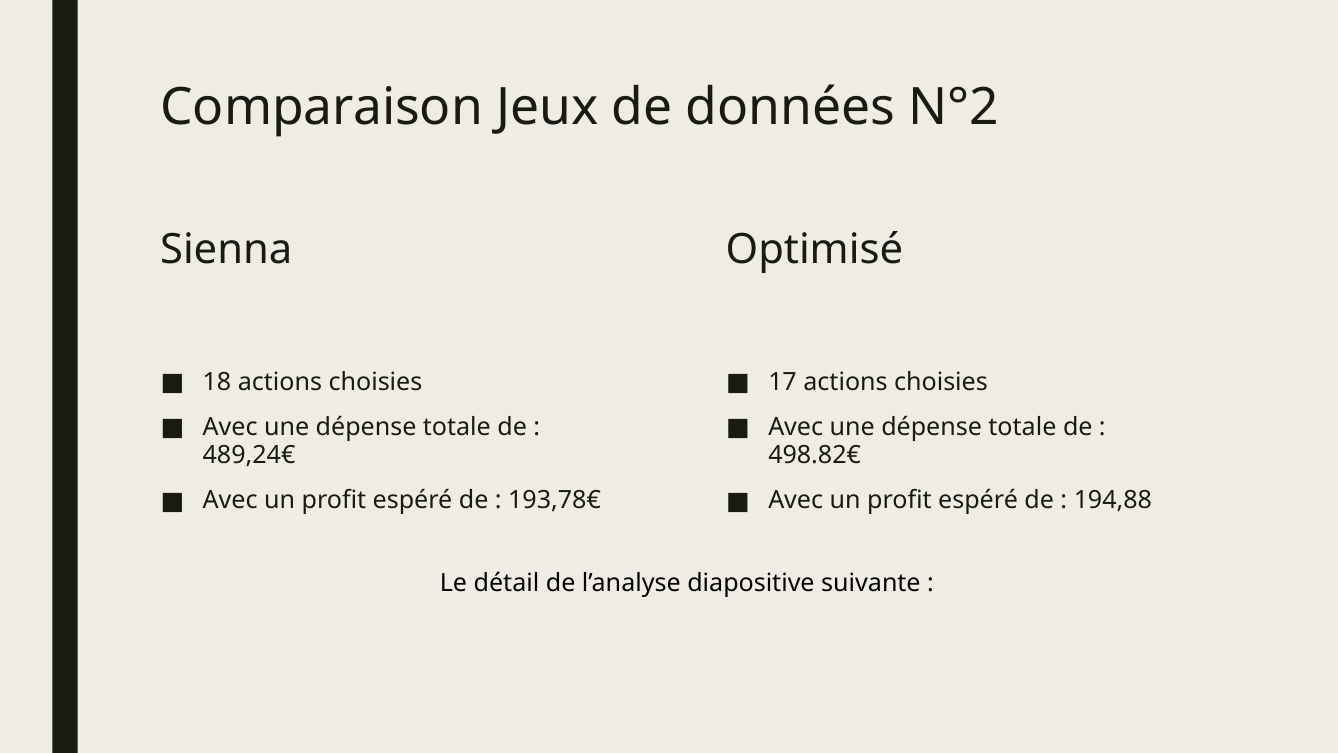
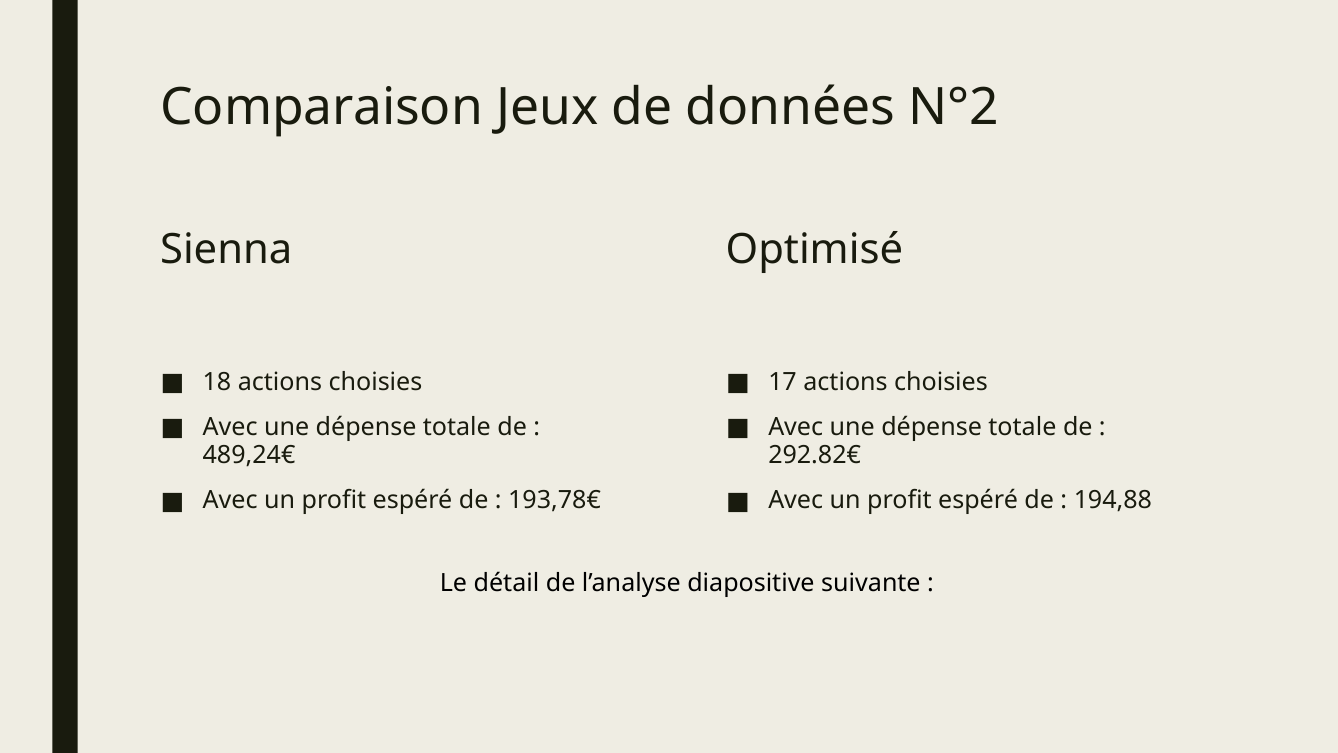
498.82€: 498.82€ -> 292.82€ (815, 455)
